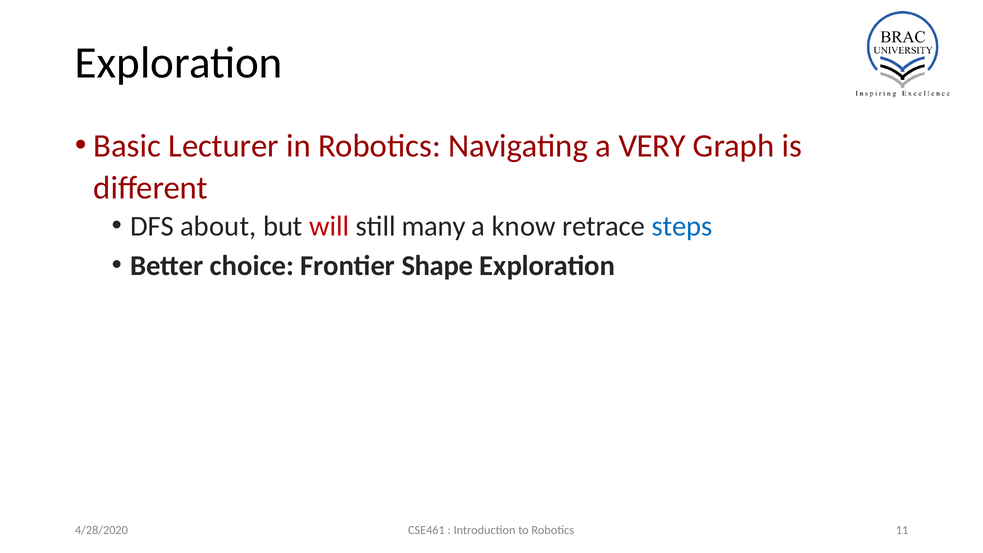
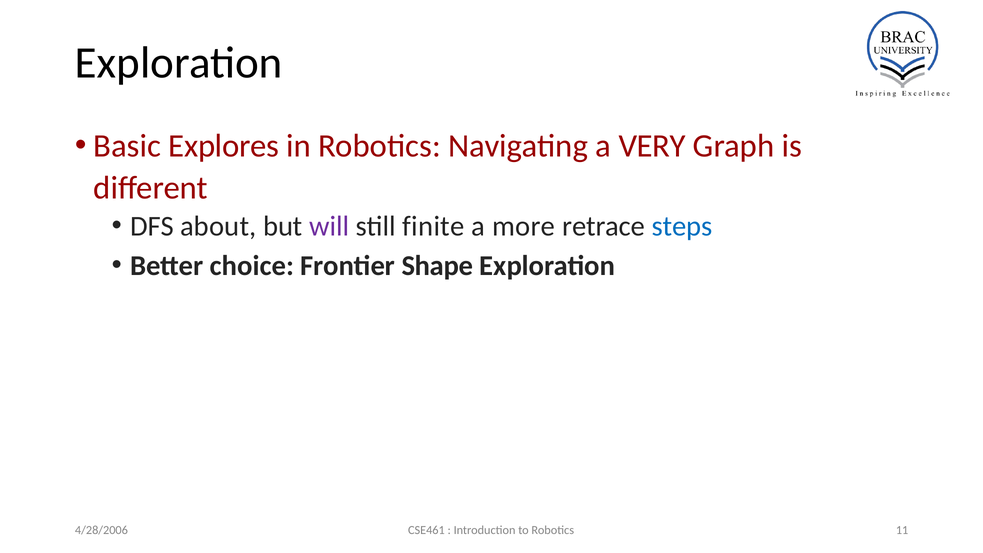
Lecturer: Lecturer -> Explores (224, 146)
will colour: red -> purple (329, 226)
many: many -> finite (433, 226)
know: know -> more (524, 226)
4/28/2020: 4/28/2020 -> 4/28/2006 (101, 530)
